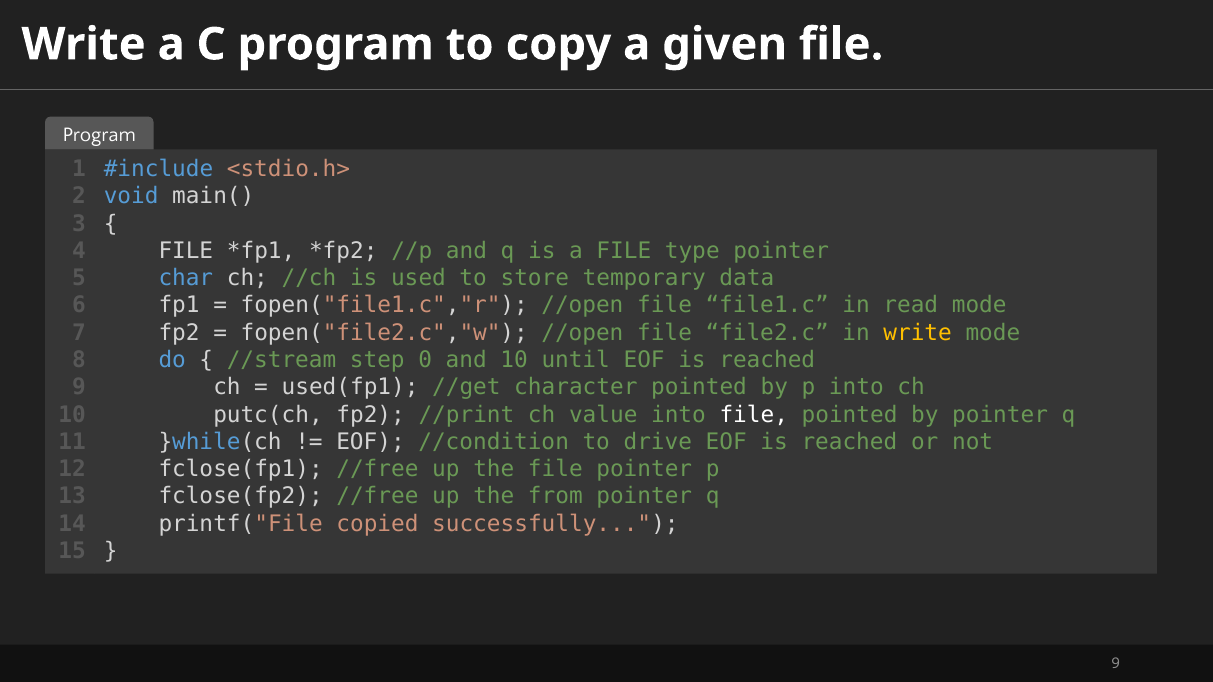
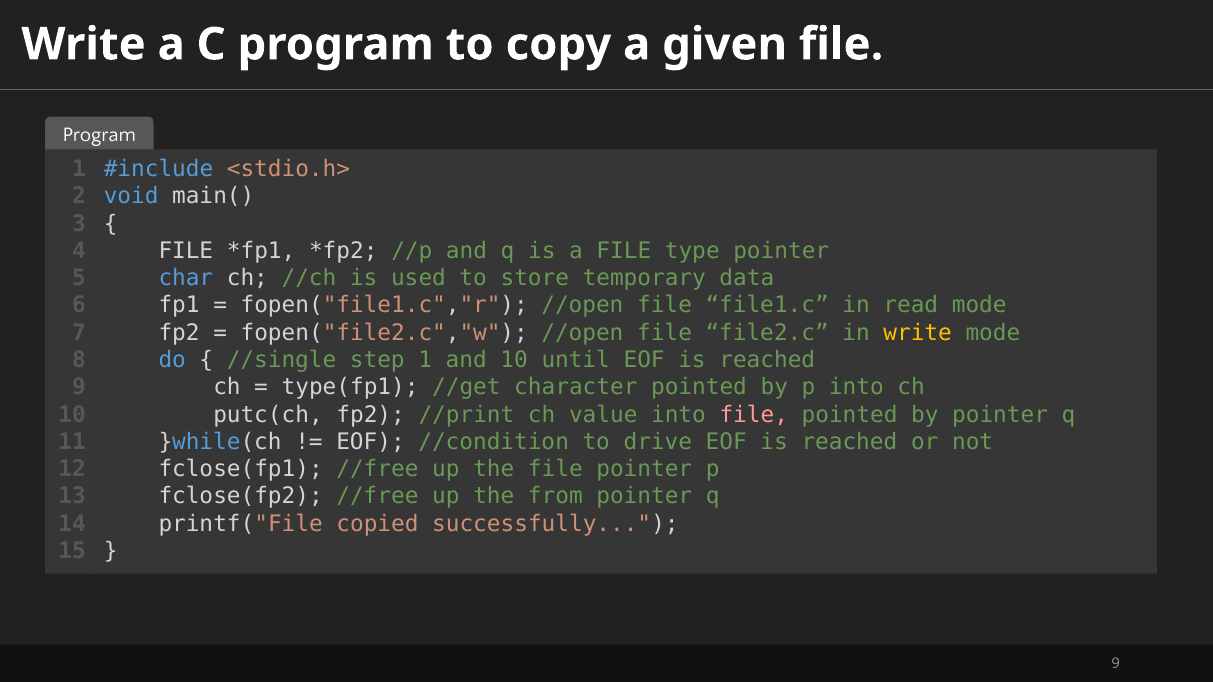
//stream: //stream -> //single (282, 360)
step 0: 0 -> 1 (425, 360)
used(fp1: used(fp1 -> type(fp1 (350, 387)
file colour: white -> pink (754, 415)
